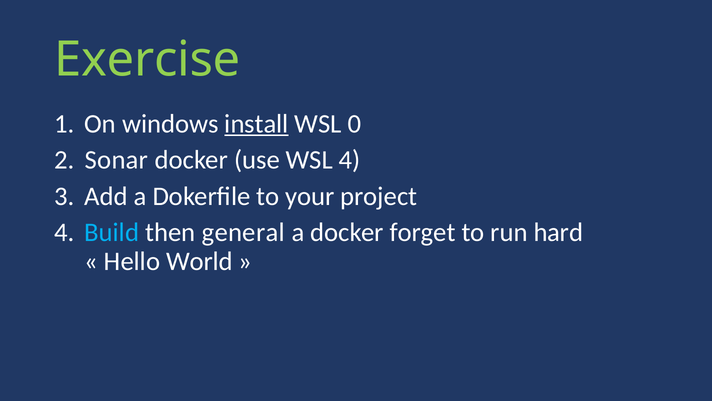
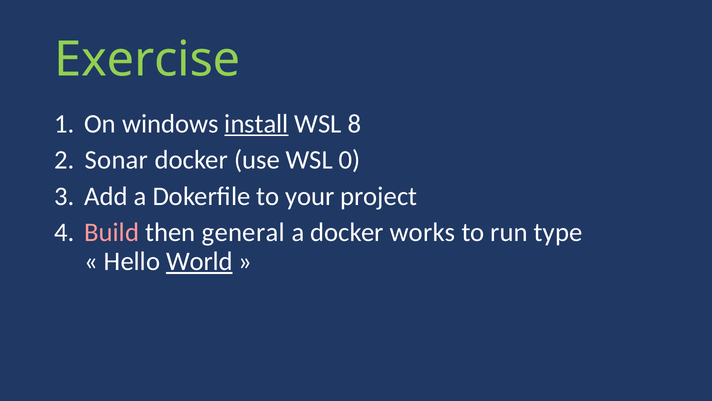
0: 0 -> 8 (354, 124)
WSL 4: 4 -> 0 (350, 160)
Build colour: light blue -> pink (112, 232)
forget: forget -> works (423, 232)
hard: hard -> type (558, 232)
World underline: none -> present (199, 261)
